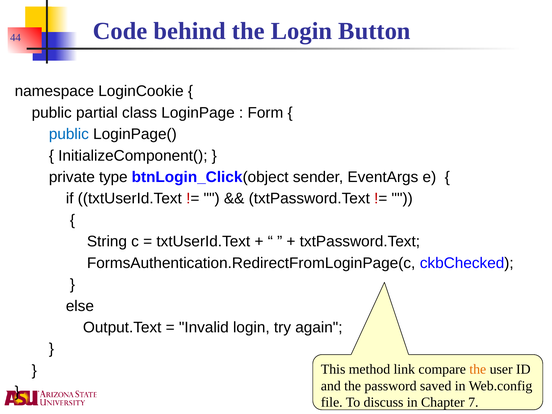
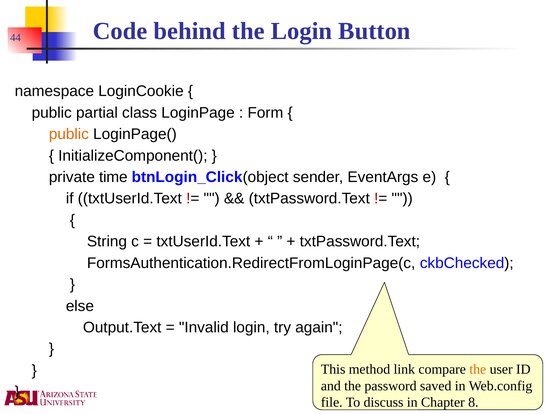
public colour: blue -> orange (69, 134)
type: type -> time (113, 177)
7: 7 -> 8 (473, 402)
